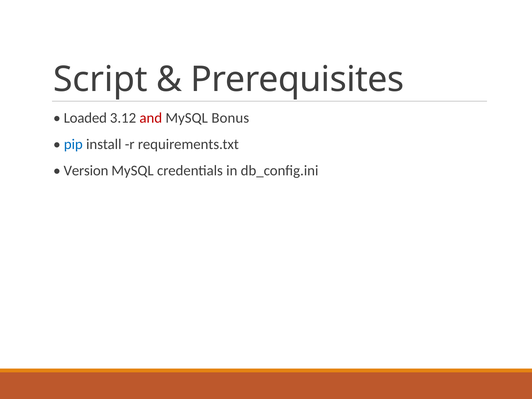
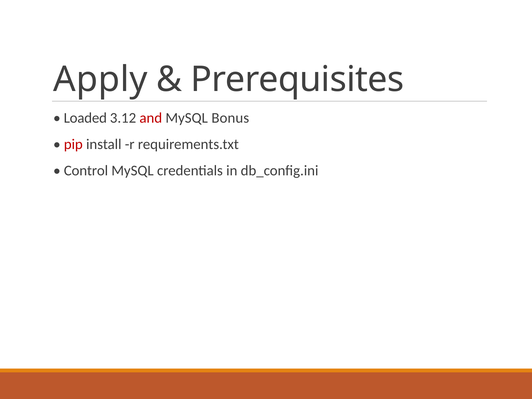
Script: Script -> Apply (100, 79)
pip colour: blue -> red (73, 144)
Version: Version -> Control (86, 171)
